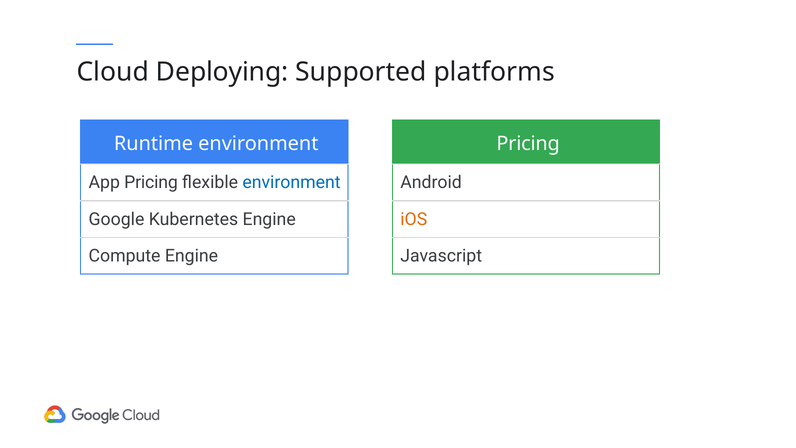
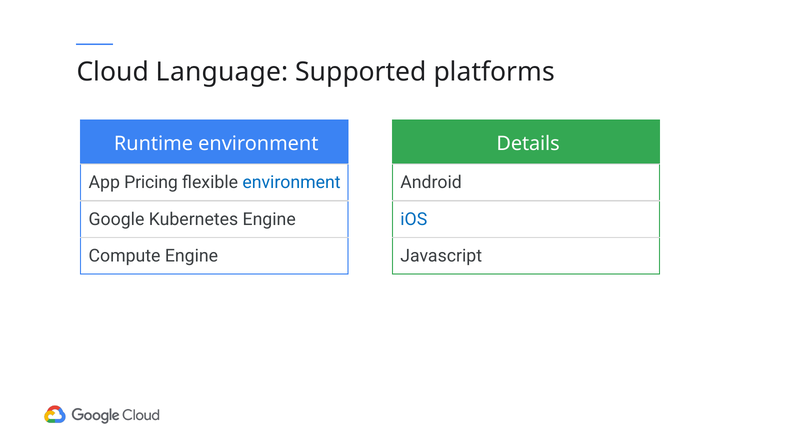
Deploying: Deploying -> Language (222, 72)
Pricing: Pricing -> Details (528, 144)
iOS colour: orange -> blue (414, 219)
